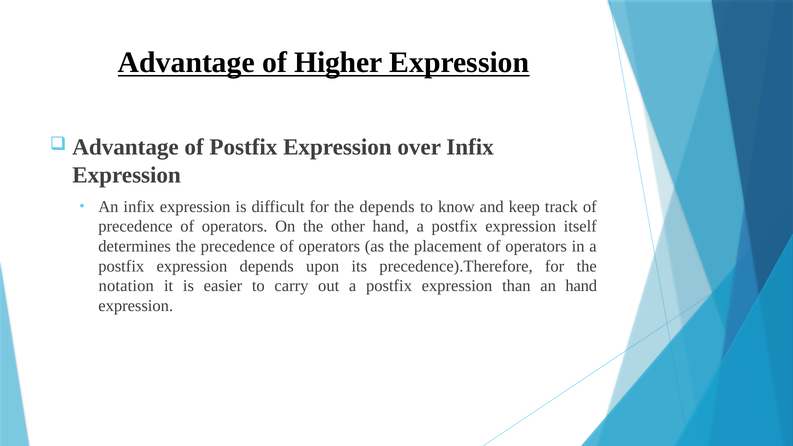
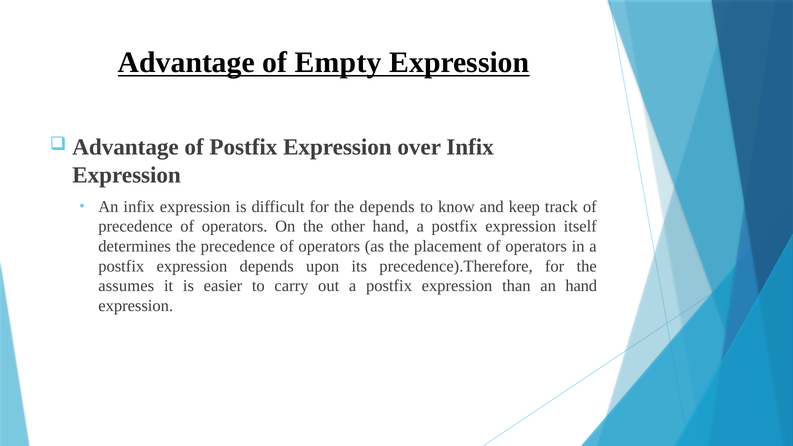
Higher: Higher -> Empty (338, 63)
notation: notation -> assumes (126, 286)
